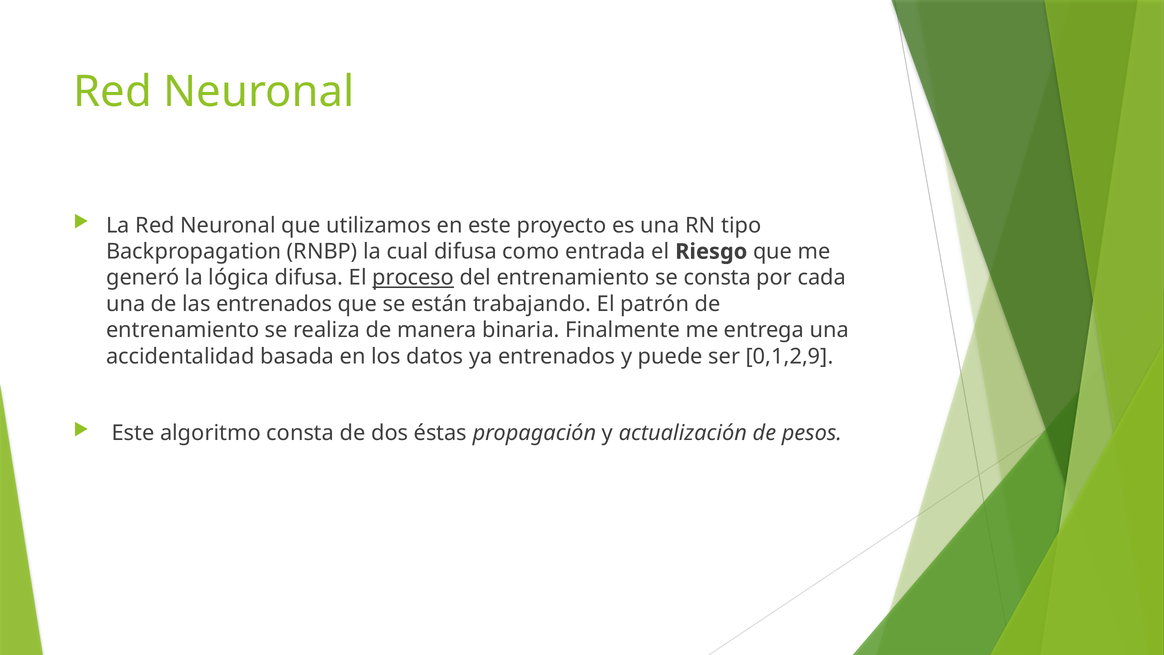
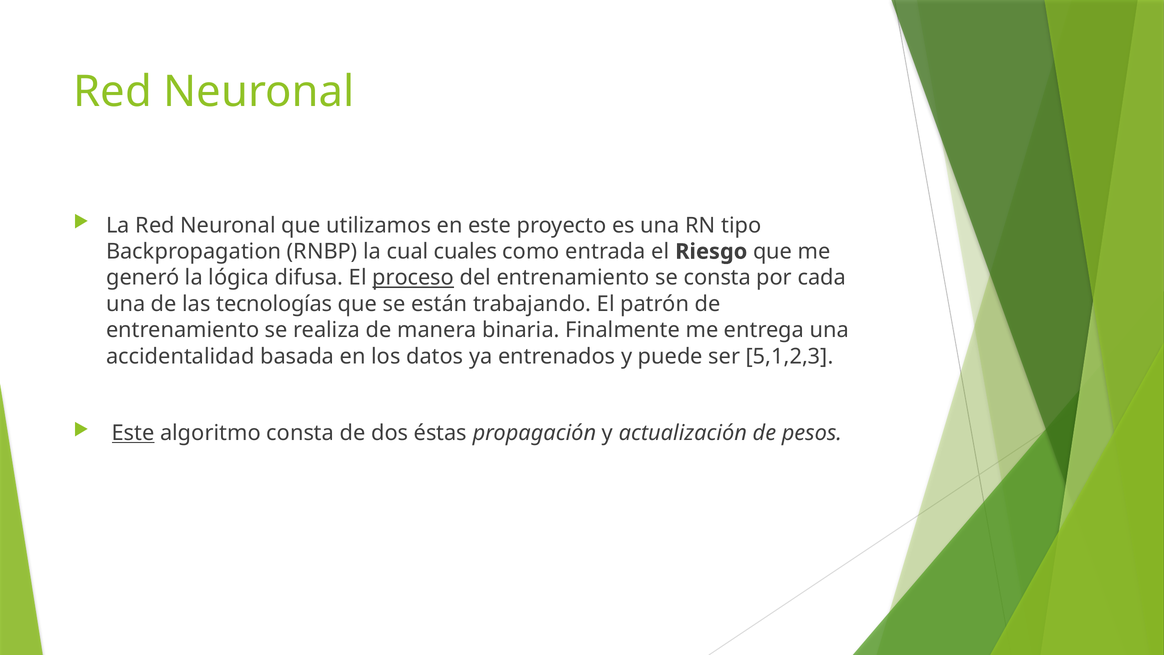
cual difusa: difusa -> cuales (466, 251)
las entrenados: entrenados -> tecnologías (274, 304)
0,1,2,9: 0,1,2,9 -> 5,1,2,3 (790, 356)
Este underline: none -> present (133, 433)
